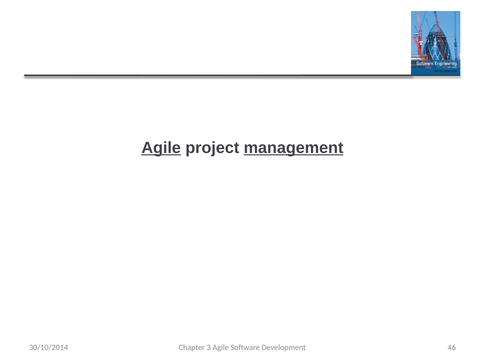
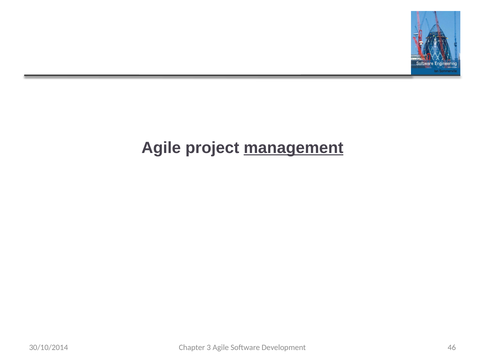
Agile underline: present -> none (161, 148)
